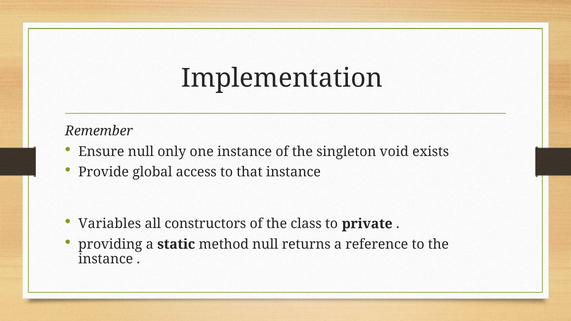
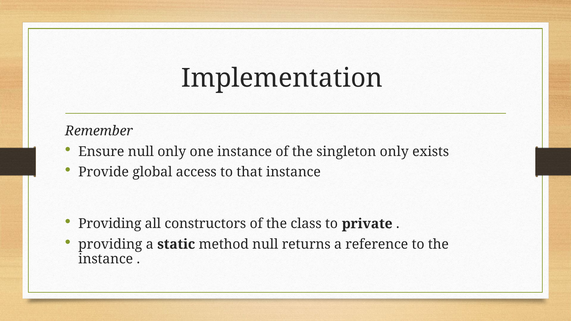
singleton void: void -> only (394, 152)
Variables: Variables -> Providing (110, 224)
